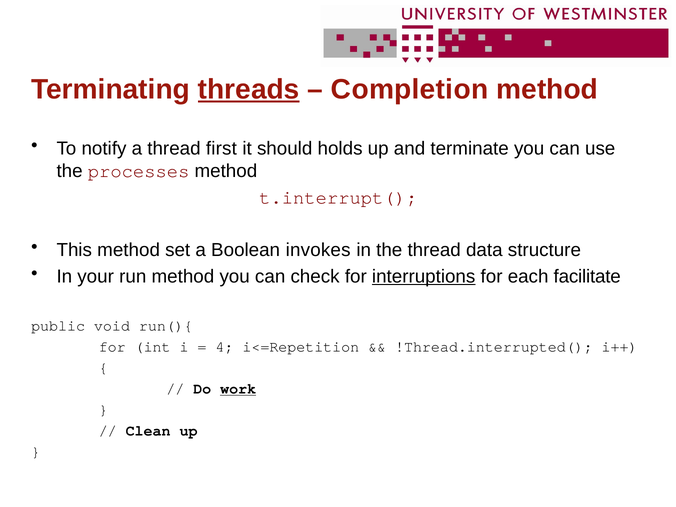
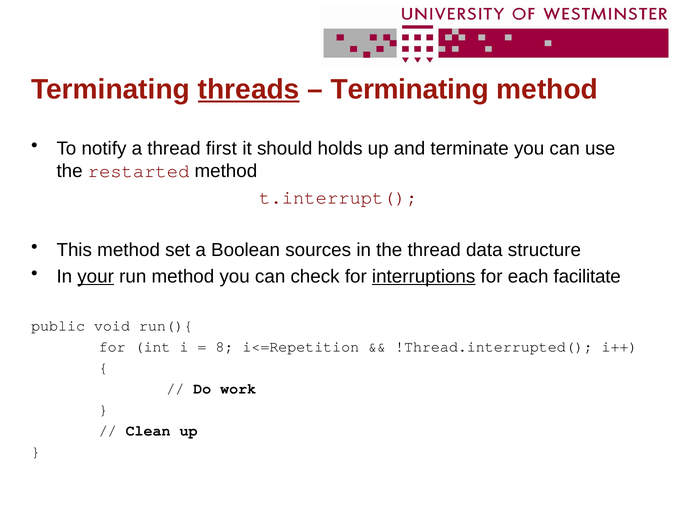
Completion: Completion -> Terminating (410, 89)
processes: processes -> restarted (139, 171)
invokes: invokes -> sources (318, 250)
your underline: none -> present (96, 276)
4: 4 -> 8 (224, 347)
work underline: present -> none (238, 389)
